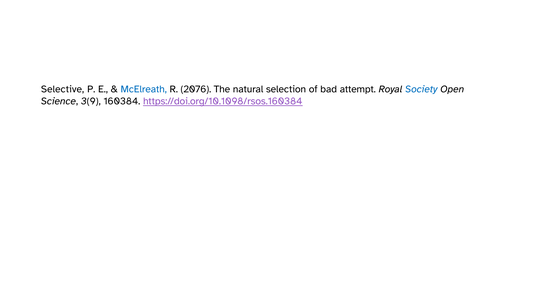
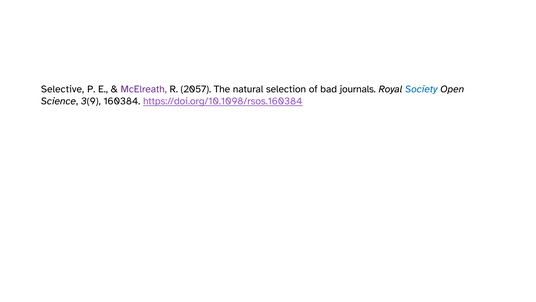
McElreath colour: blue -> purple (144, 89)
2076: 2076 -> 2057 (196, 89)
attempt: attempt -> journals (358, 89)
